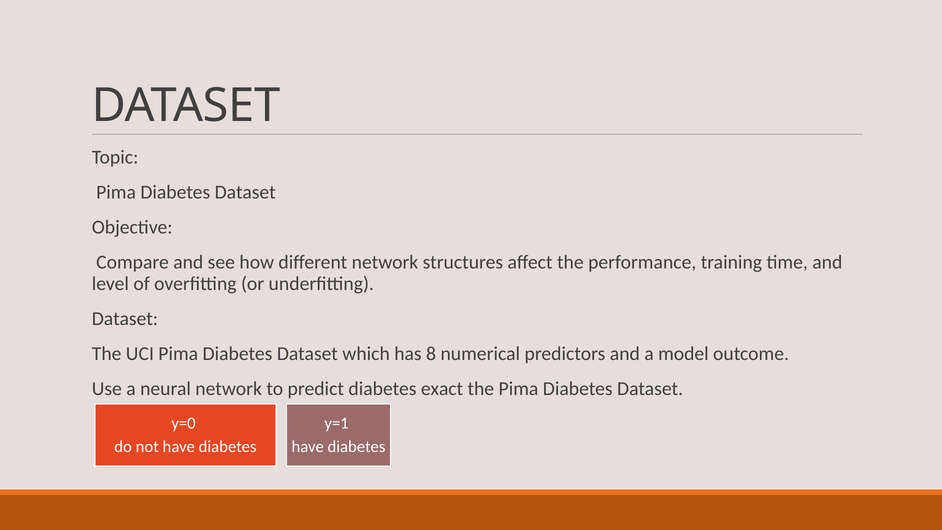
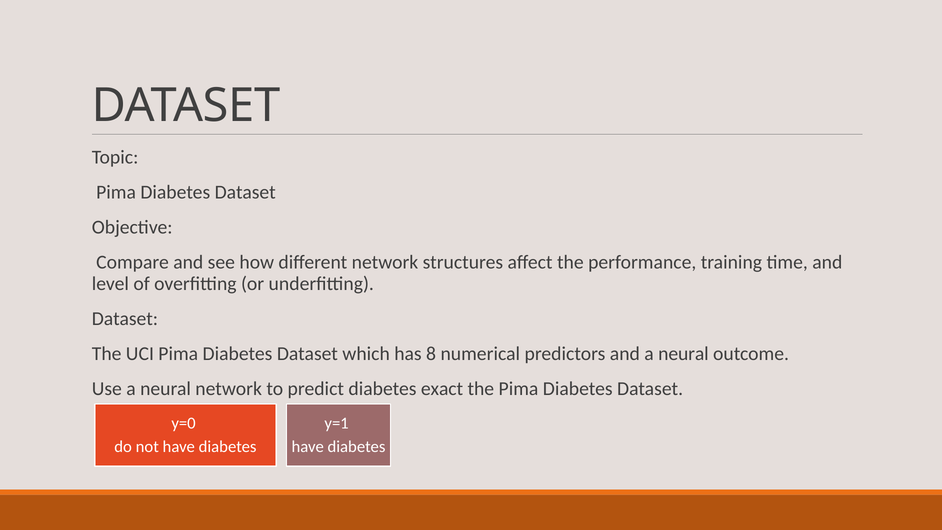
and a model: model -> neural (683, 353)
